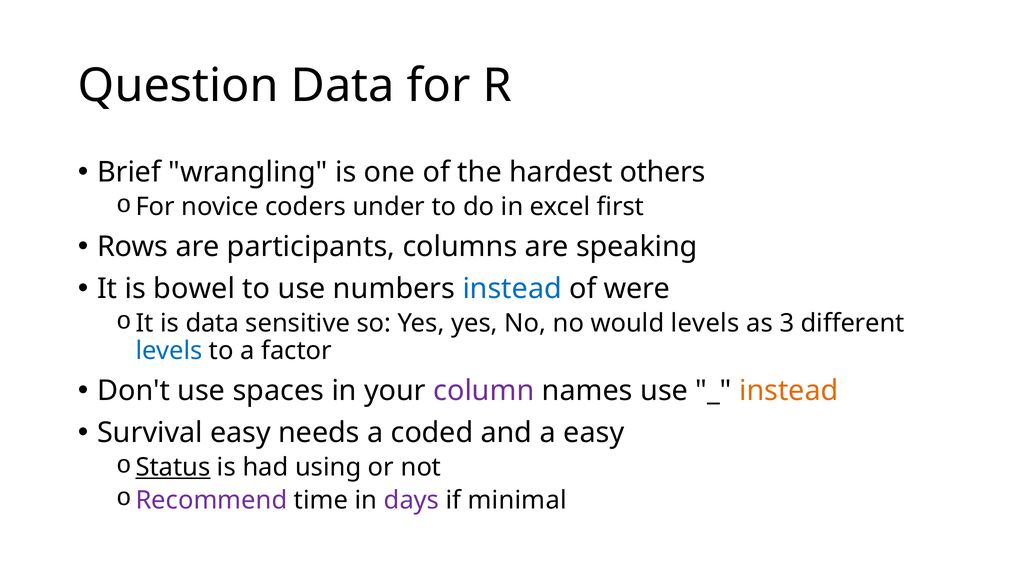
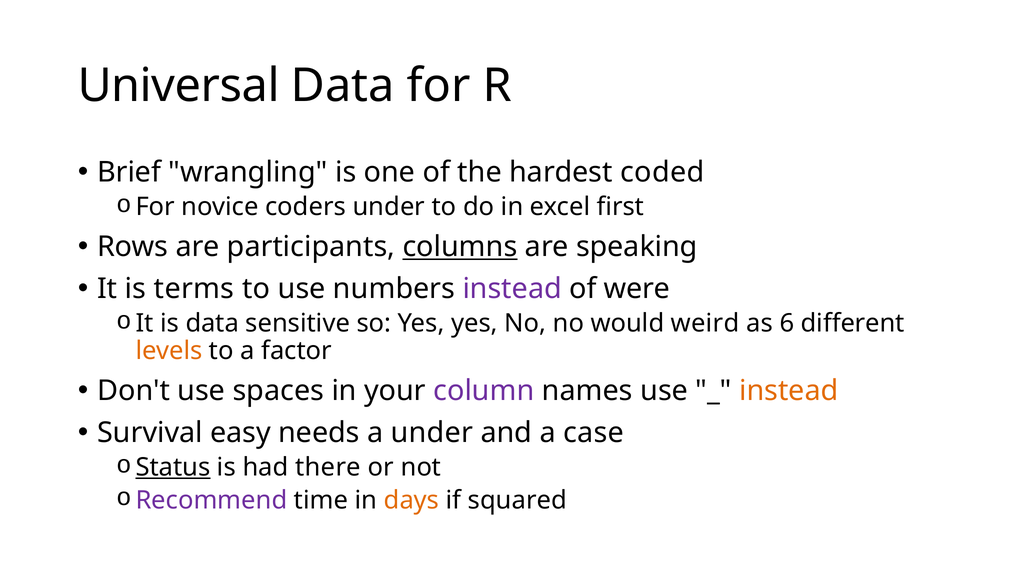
Question: Question -> Universal (179, 86)
others: others -> coded (662, 172)
columns underline: none -> present (460, 247)
bowel: bowel -> terms (194, 289)
instead colour: blue -> purple (512, 289)
would levels: levels -> weird (705, 324)
3: 3 -> 6 (787, 324)
levels colour: blue -> orange (169, 351)
a coded: coded -> under (432, 433)
a easy: easy -> case (594, 433)
using: using -> there (328, 468)
days colour: purple -> orange (411, 501)
minimal: minimal -> squared (517, 501)
